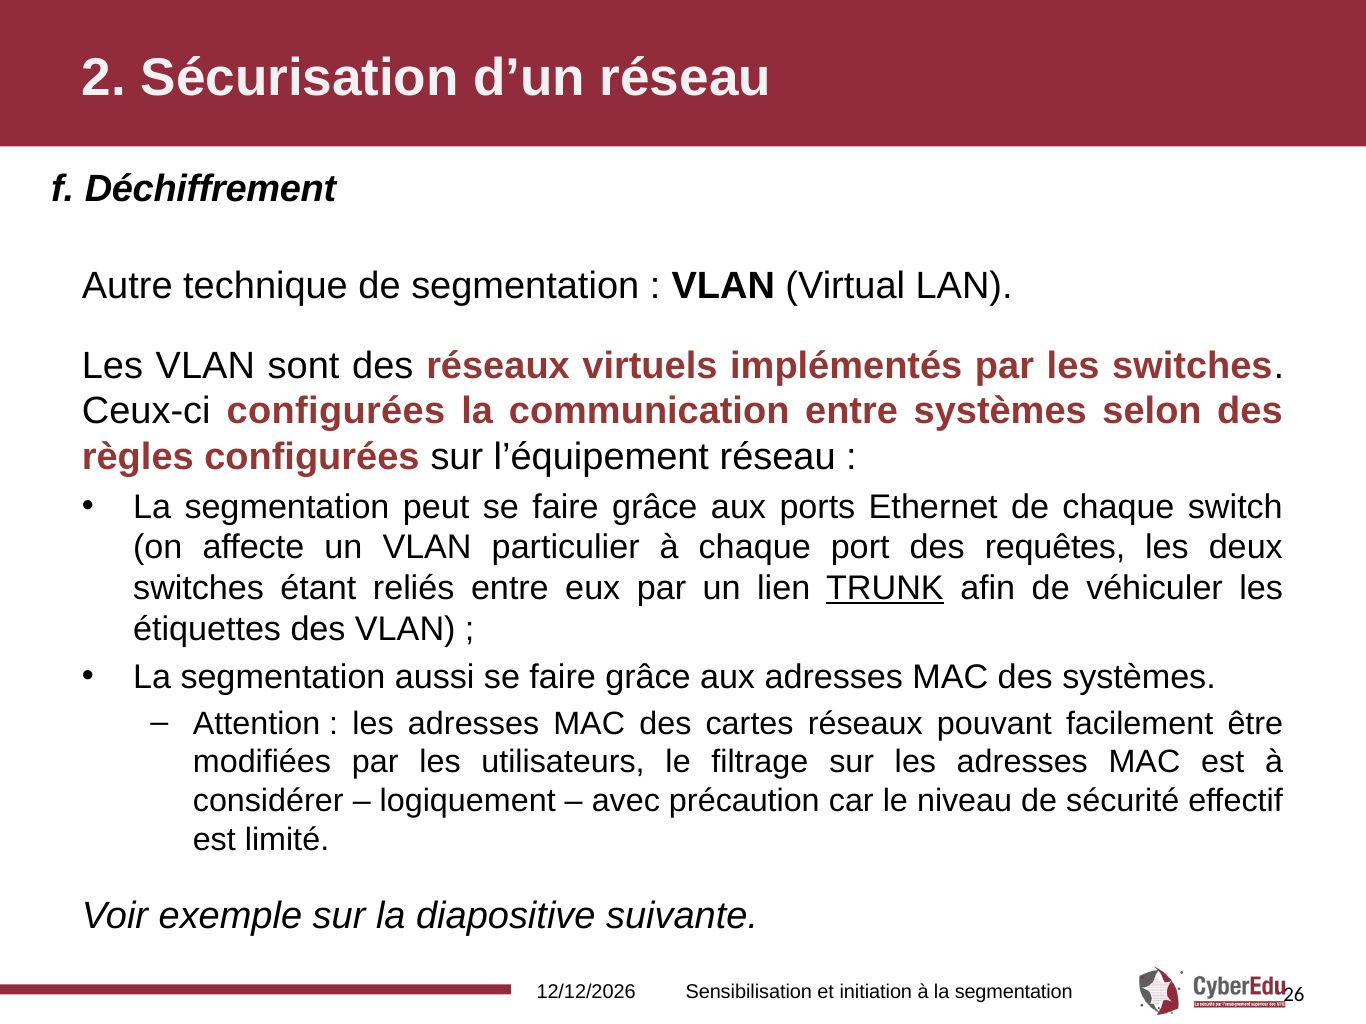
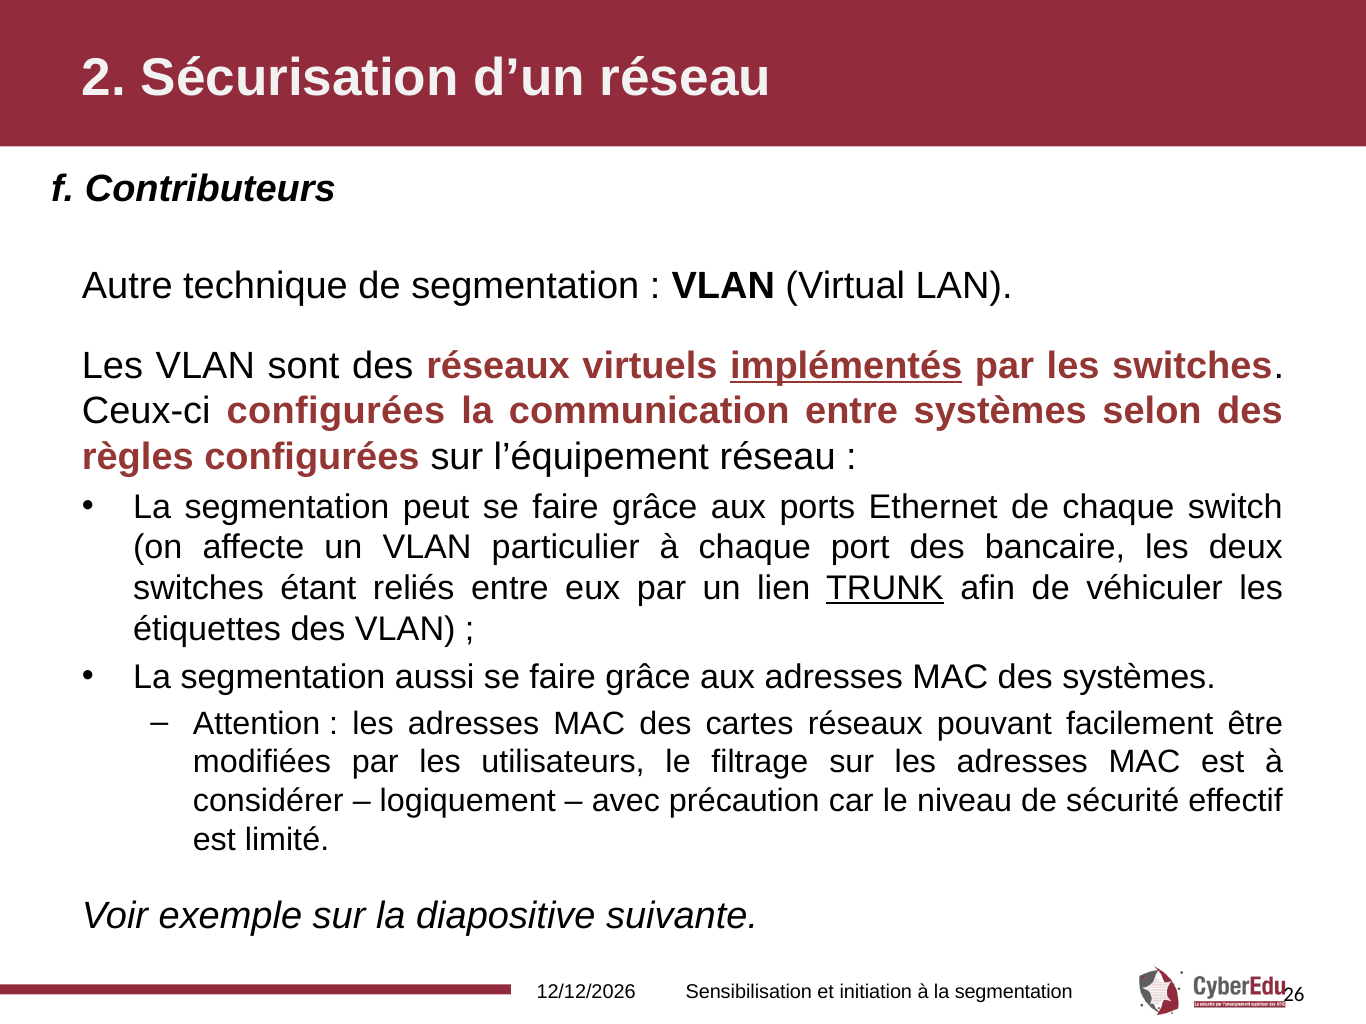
Déchiffrement: Déchiffrement -> Contributeurs (210, 190)
implémentés underline: none -> present (846, 366)
requêtes: requêtes -> bancaire (1055, 548)
